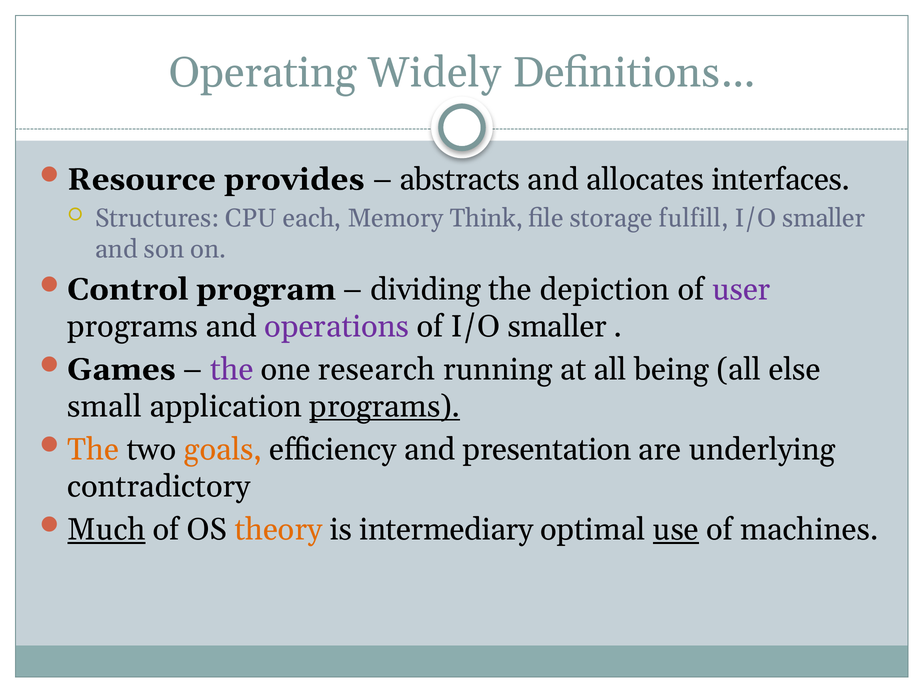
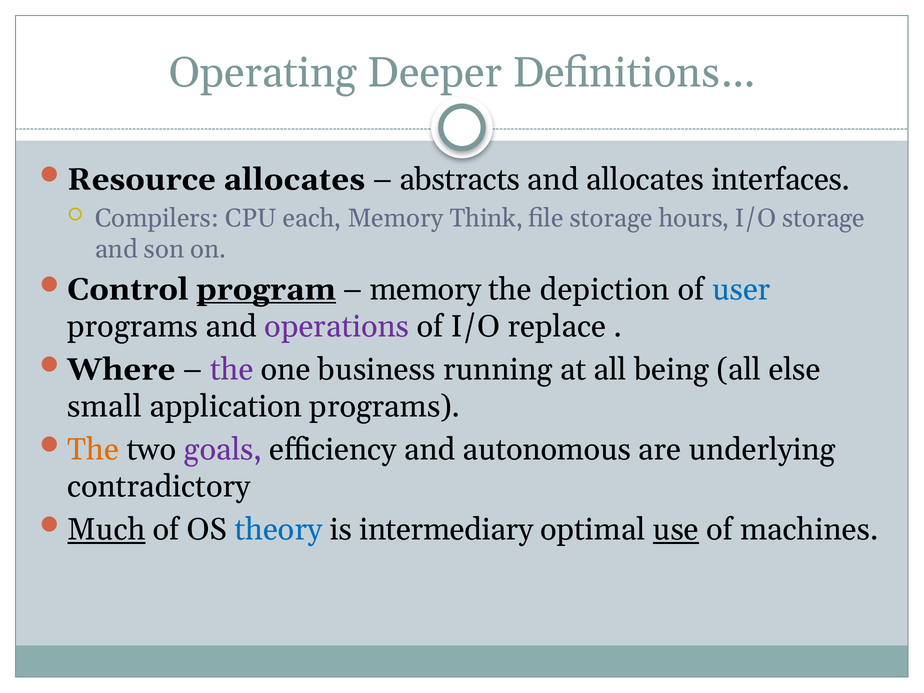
Widely: Widely -> Deeper (435, 73)
Resource provides: provides -> allocates (294, 180)
Structures: Structures -> Compilers (157, 218)
fulfill: fulfill -> hours (694, 218)
smaller: smaller -> storage (824, 218)
program underline: none -> present (266, 289)
dividing: dividing -> memory (426, 289)
user colour: purple -> blue (741, 289)
of I/O smaller: smaller -> replace (557, 326)
Games: Games -> Where (121, 370)
research: research -> business (377, 370)
programs underline: present -> none (385, 406)
goals colour: orange -> purple (223, 450)
presentation: presentation -> autonomous (547, 450)
theory colour: orange -> blue (278, 530)
